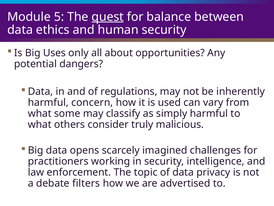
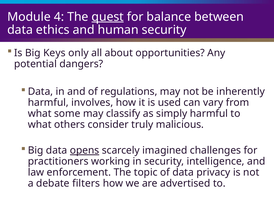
5: 5 -> 4 (59, 17)
Uses: Uses -> Keys (54, 53)
concern: concern -> involves (92, 102)
opens underline: none -> present (85, 150)
